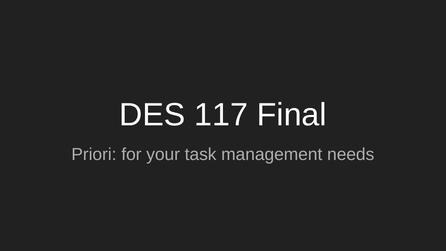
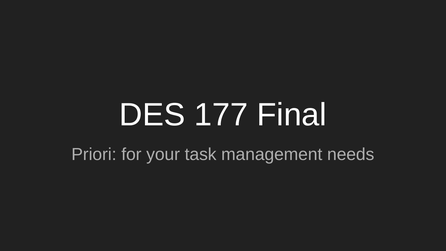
117: 117 -> 177 (221, 115)
